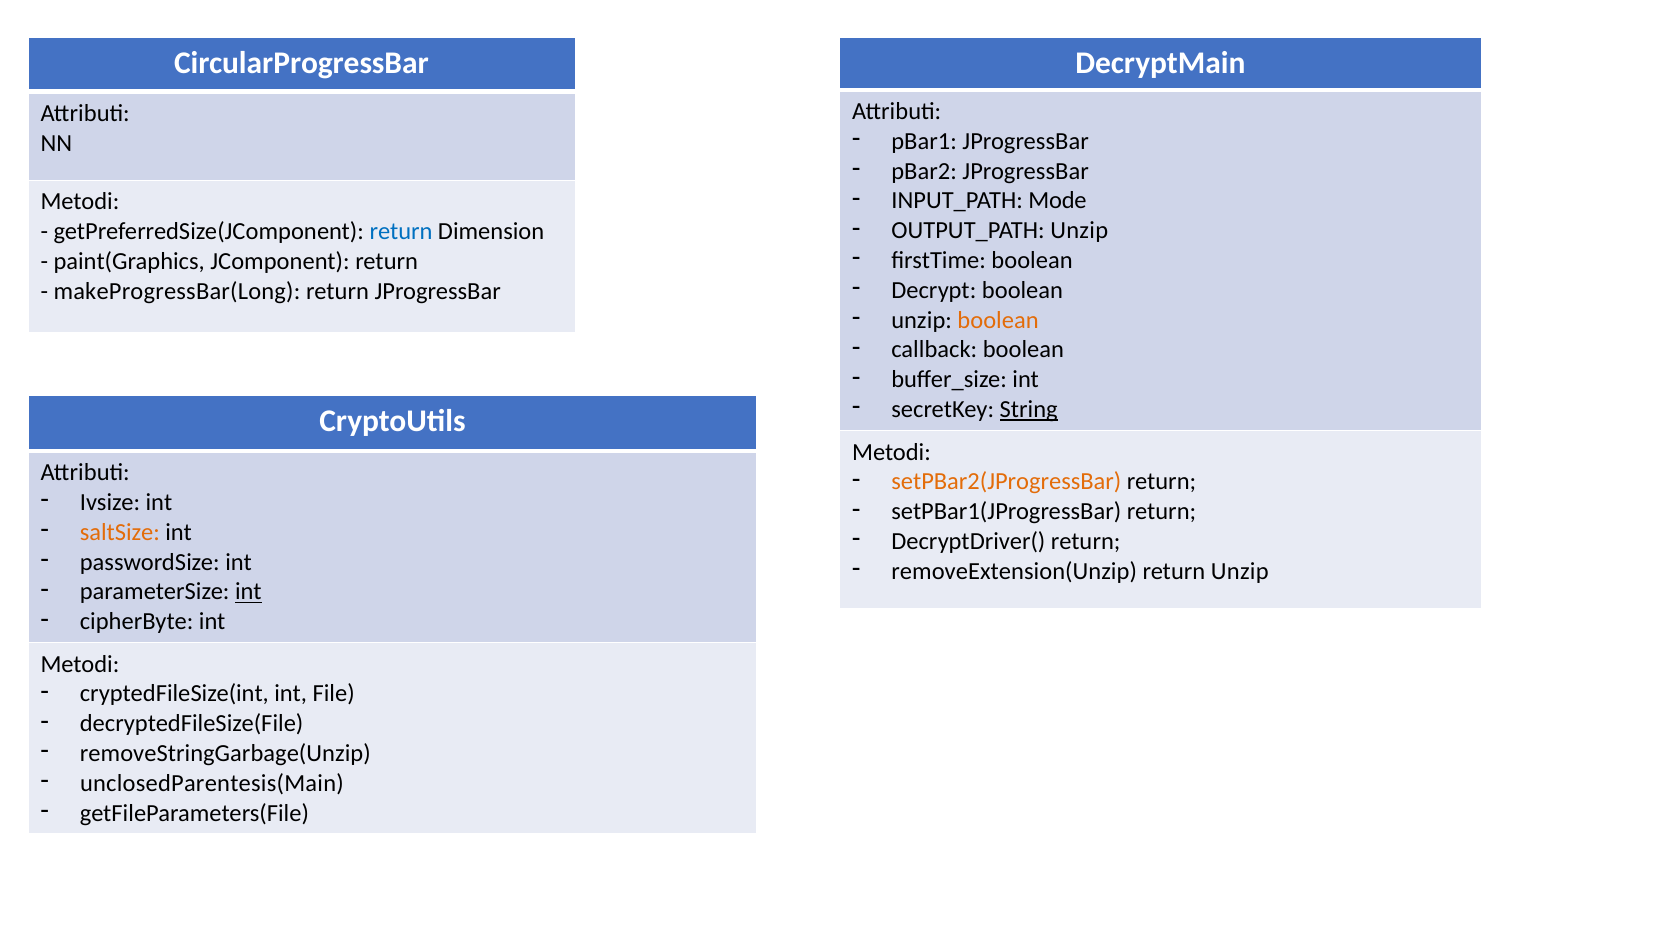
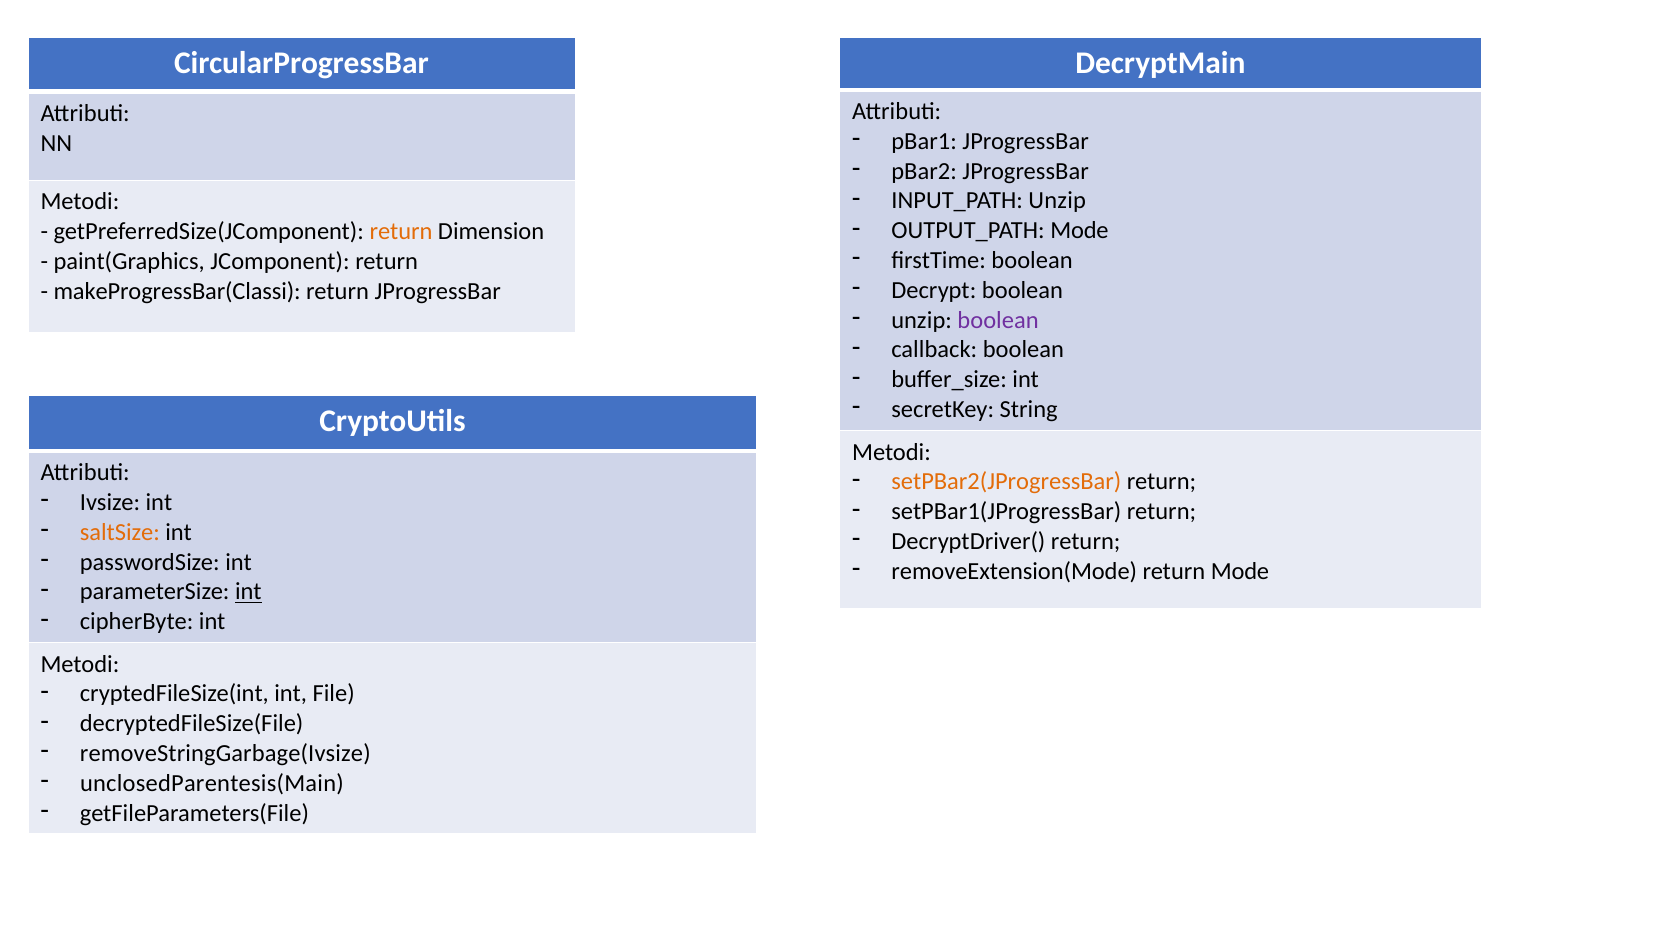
Mode: Mode -> Unzip (1057, 201)
Unzip: Unzip -> Mode (1079, 230)
return colour: blue -> orange (401, 231)
makeProgressBar(Long: makeProgressBar(Long -> makeProgressBar(Classi (177, 291)
boolean colour: orange -> purple (998, 320)
String underline: present -> none (1029, 409)
removeExtension(Unzip: removeExtension(Unzip -> removeExtension(Mode (1014, 571)
return Unzip: Unzip -> Mode (1240, 571)
removeStringGarbage(Unzip: removeStringGarbage(Unzip -> removeStringGarbage(Ivsize (225, 753)
